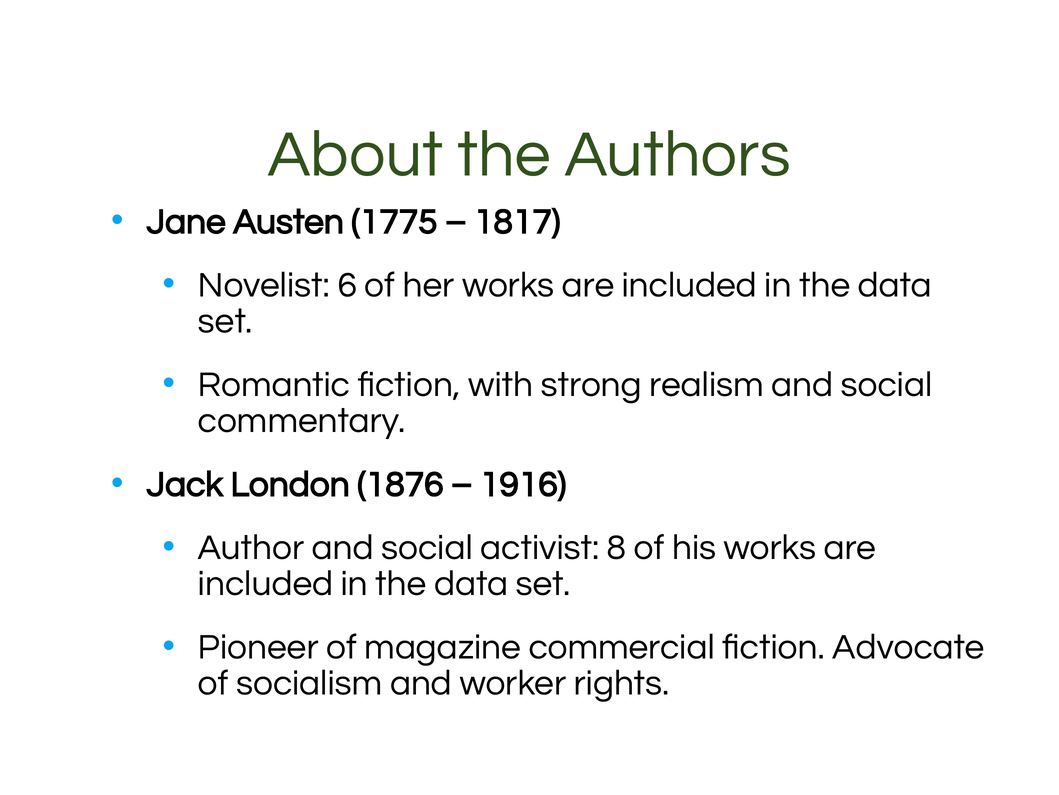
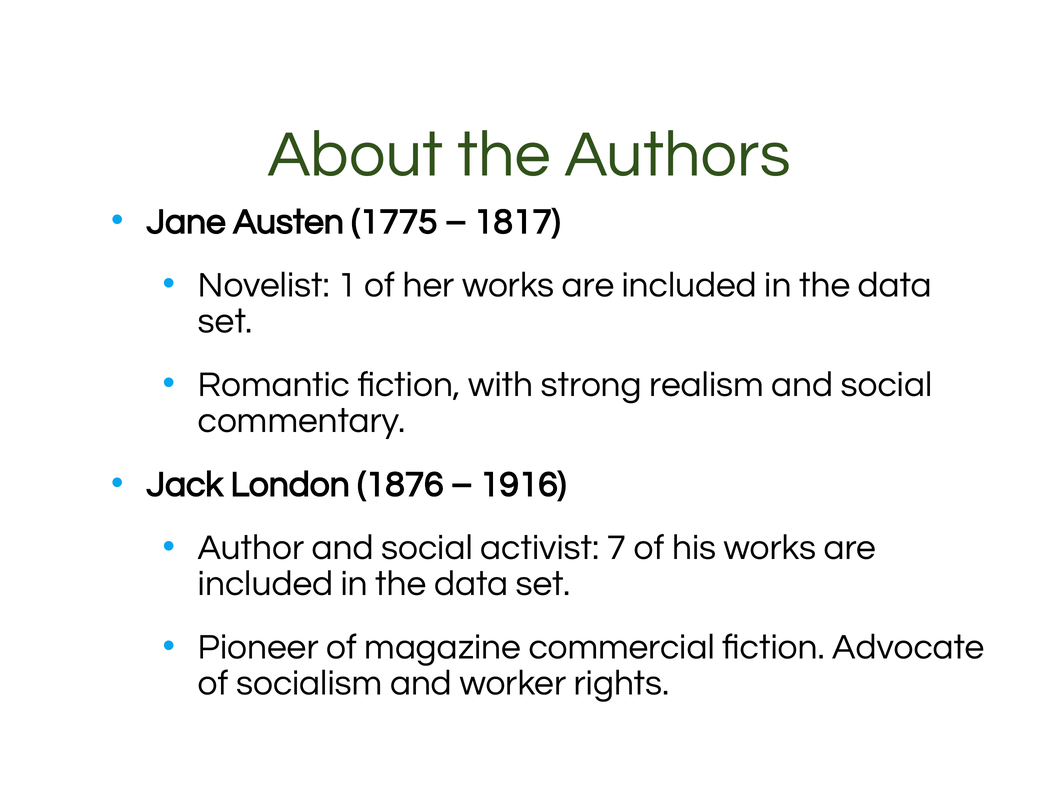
6: 6 -> 1 (347, 285)
8: 8 -> 7 (617, 547)
